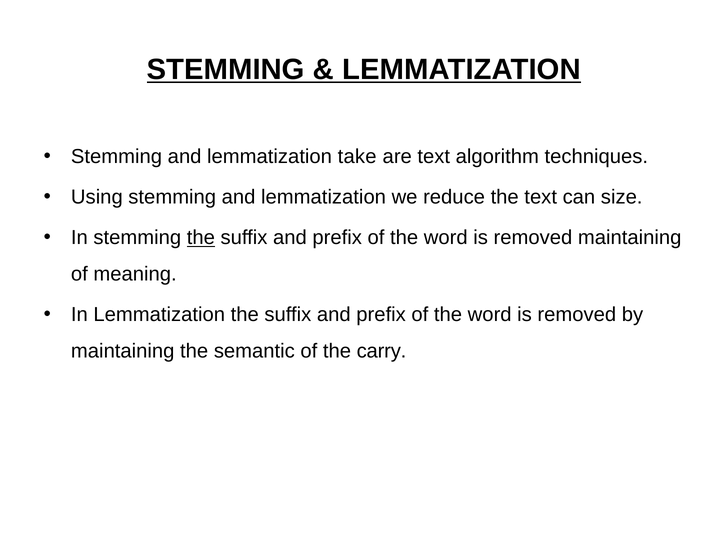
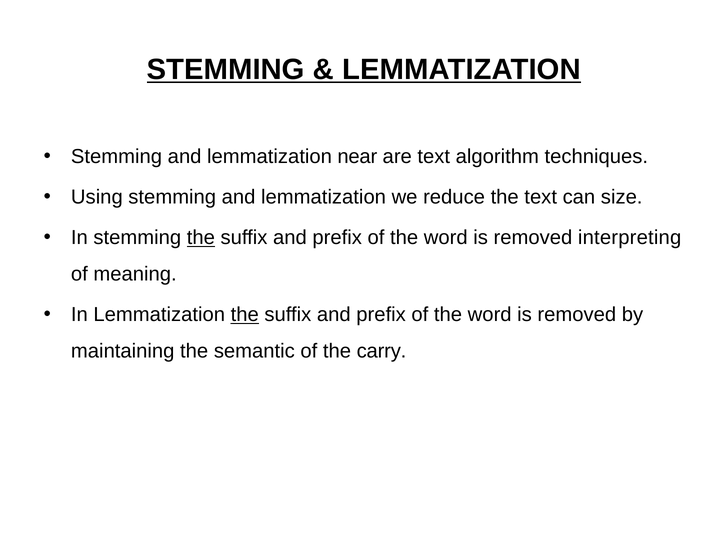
take: take -> near (357, 157)
removed maintaining: maintaining -> interpreting (630, 238)
the underline: none -> present (245, 315)
